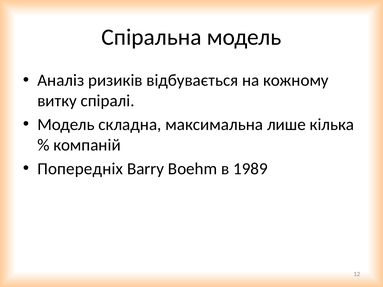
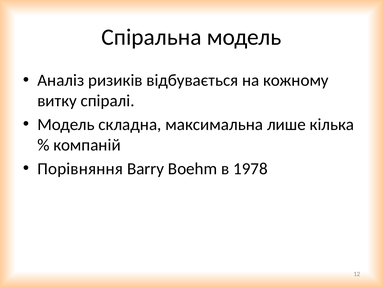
Попередніх: Попередніх -> Порівняння (80, 169)
1989: 1989 -> 1978 (250, 169)
